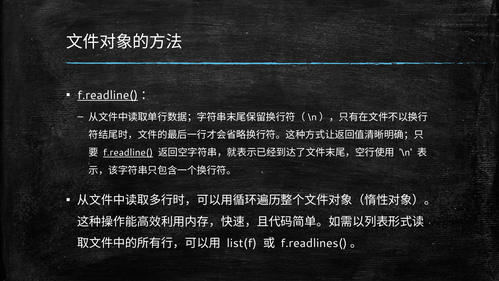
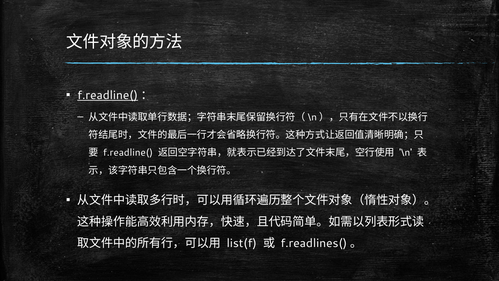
f.readline( underline: present -> none (128, 153)
